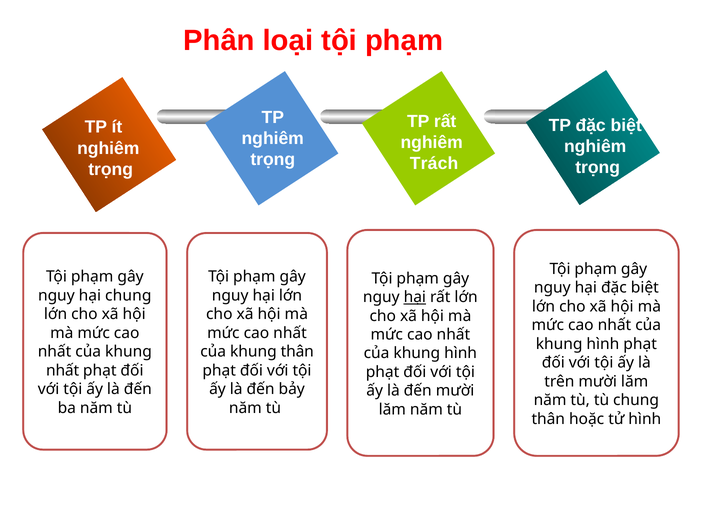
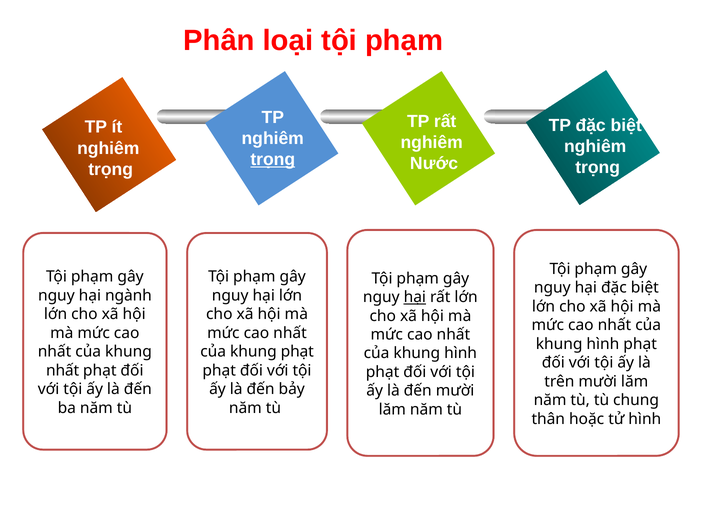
trọng underline: none -> present (273, 159)
Trách: Trách -> Nước (434, 163)
hại chung: chung -> ngành (128, 295)
khung thân: thân -> phạt (297, 351)
